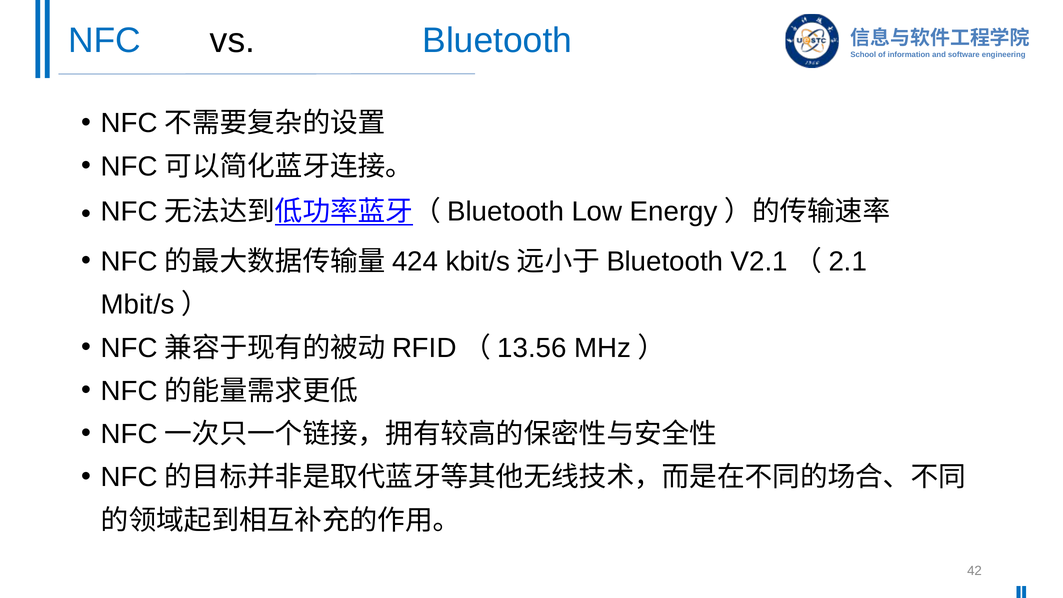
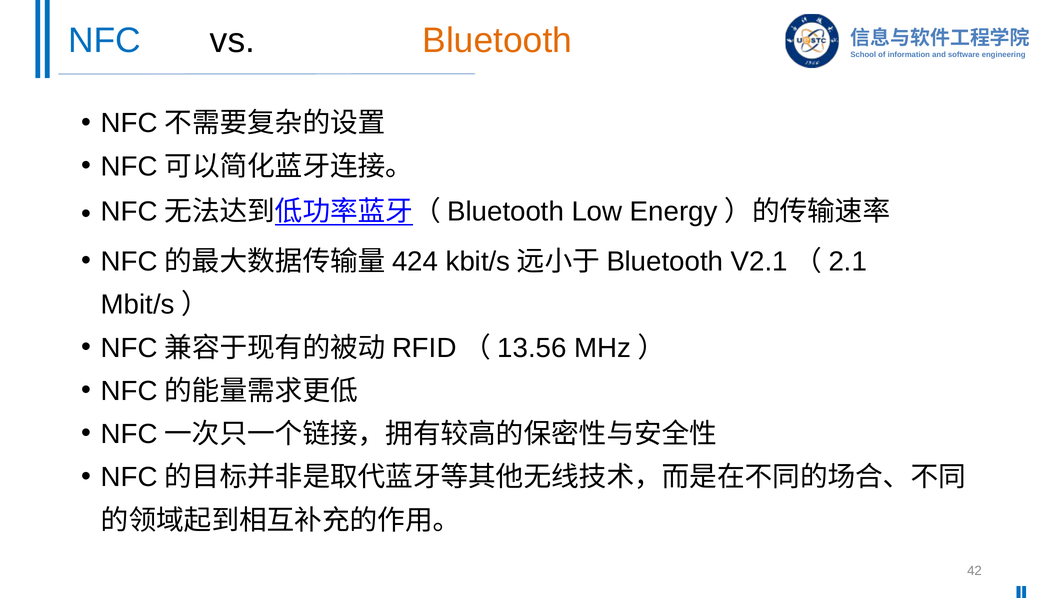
Bluetooth colour: blue -> orange (497, 41)
